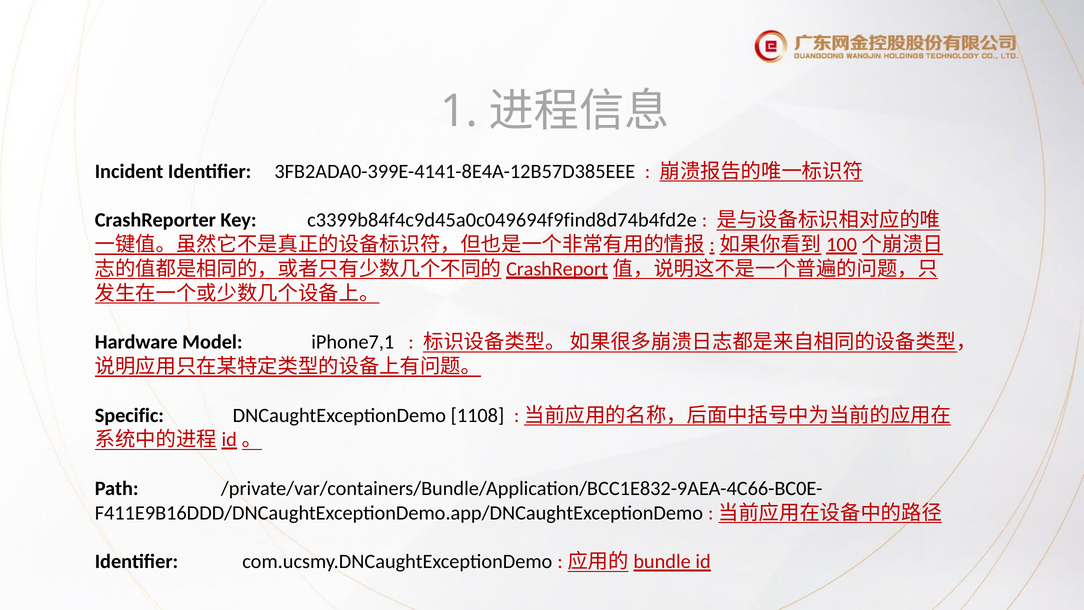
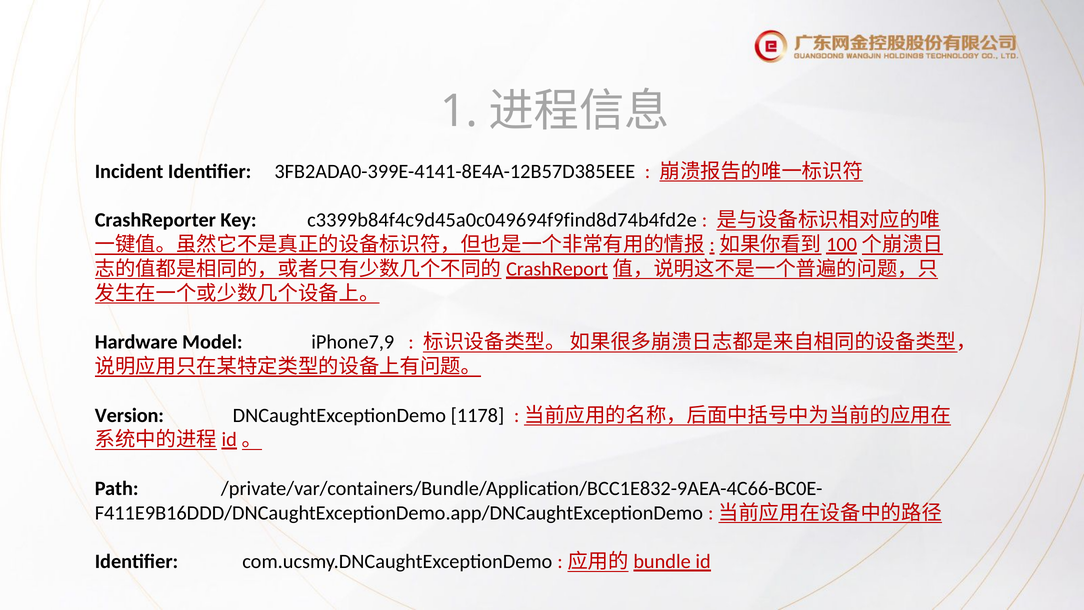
iPhone7,1: iPhone7,1 -> iPhone7,9 (353, 342)
Specific: Specific -> Version (129, 415)
1108: 1108 -> 1178 (477, 415)
